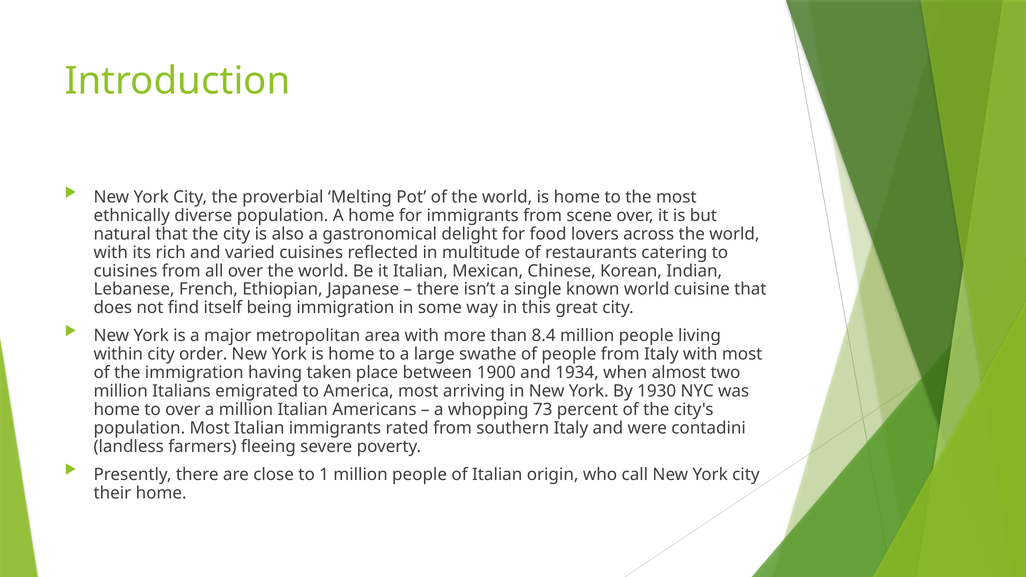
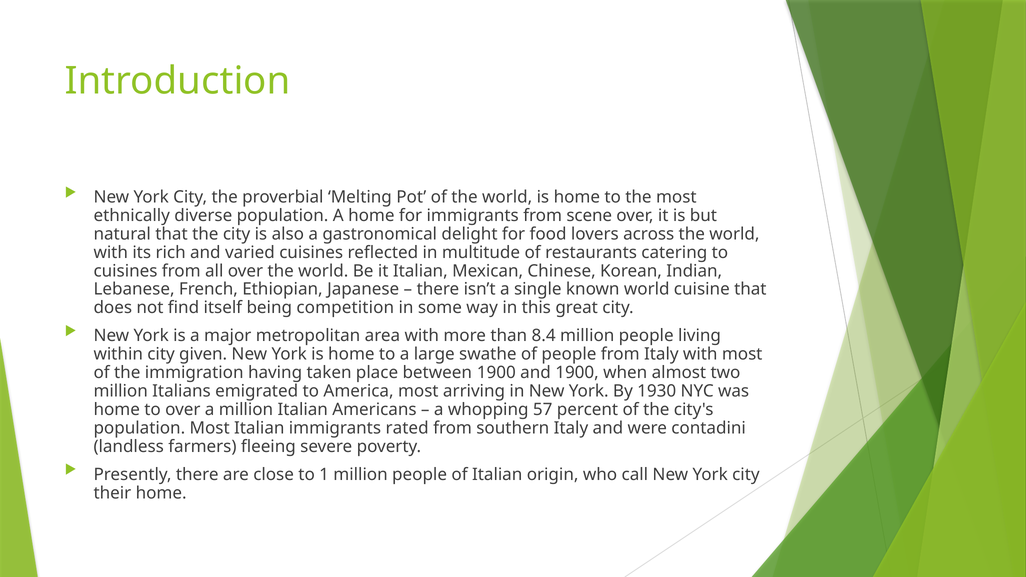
being immigration: immigration -> competition (345, 308)
order: order -> given (203, 354)
and 1934: 1934 -> 1900 (577, 373)
73: 73 -> 57 (543, 410)
